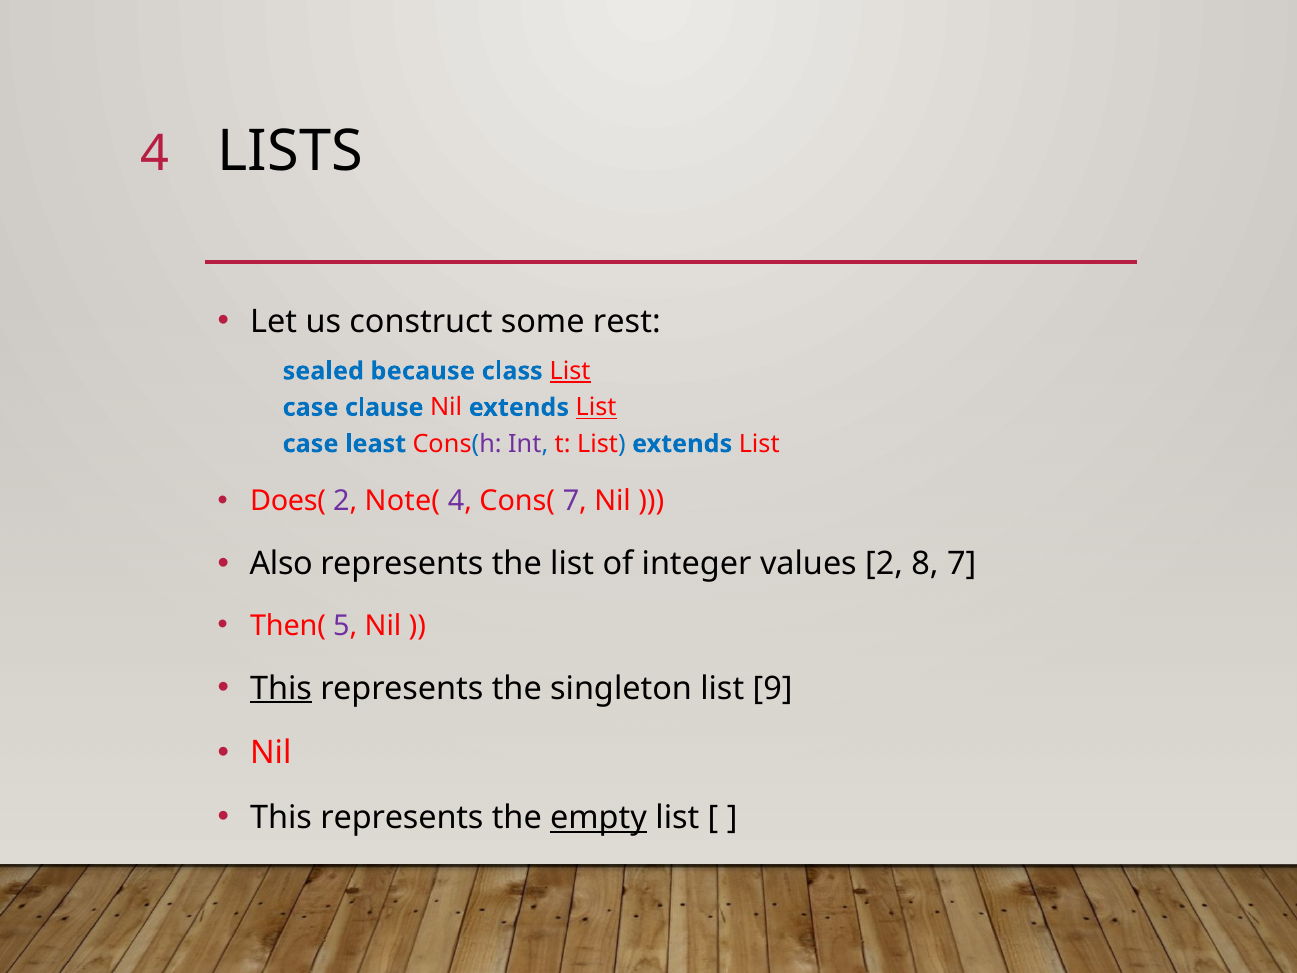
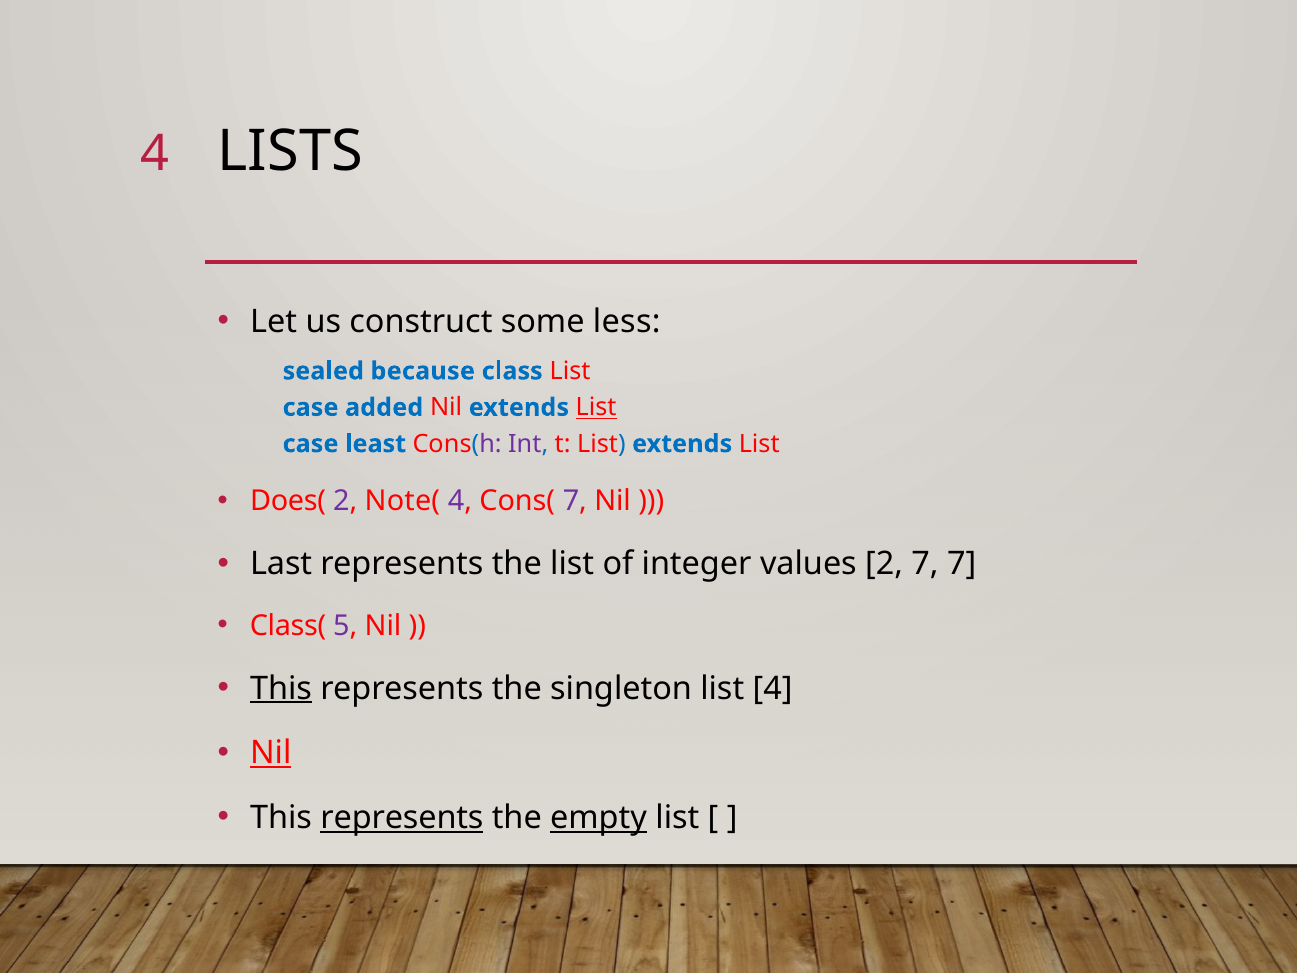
rest: rest -> less (627, 322)
List underline: present -> none (570, 371)
clause: clause -> added (384, 407)
Also: Also -> Last (281, 564)
2 8: 8 -> 7 (925, 564)
Then(: Then( -> Class( (288, 625)
list 9: 9 -> 4 (773, 688)
Nil underline: none -> present (271, 753)
represents underline: none -> present (402, 818)
